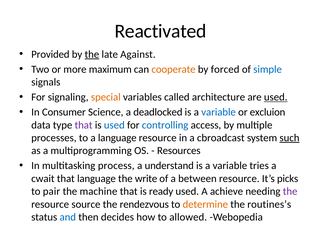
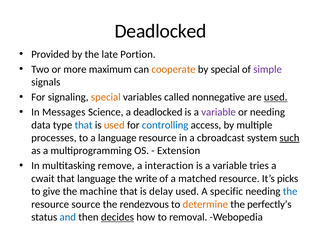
Reactivated: Reactivated -> Deadlocked (161, 31)
the underline: present -> none (92, 54)
Against: Against -> Portion (138, 54)
by forced: forced -> special (225, 69)
simple colour: blue -> purple (268, 69)
architecture: architecture -> nonnegative (219, 97)
Consumer: Consumer -> Messages (64, 112)
variable colour: blue -> purple (219, 112)
or excluion: excluion -> needing (267, 112)
that colour: purple -> blue (84, 125)
used colour: blue -> orange (114, 125)
Resources: Resources -> Extension (179, 151)
process: process -> remove (116, 166)
understand: understand -> interaction (169, 166)
between: between -> matched (197, 178)
pair: pair -> give (52, 191)
ready: ready -> delay (161, 191)
achieve: achieve -> specific (226, 191)
the colour: purple -> blue (290, 191)
routines’s: routines’s -> perfectly’s (269, 204)
decides underline: none -> present (117, 217)
allowed: allowed -> removal (188, 217)
